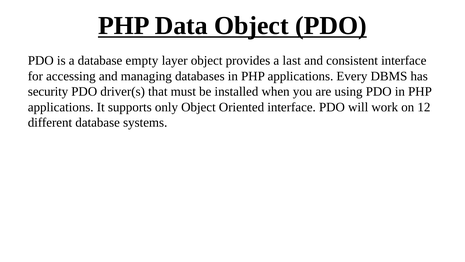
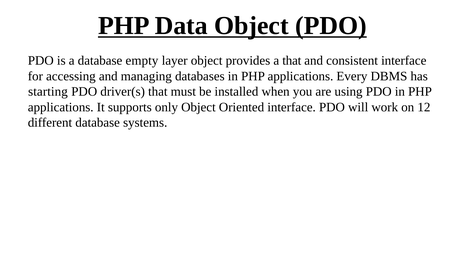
a last: last -> that (292, 60)
security: security -> starting (48, 91)
